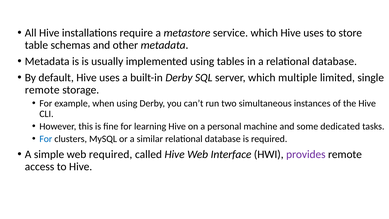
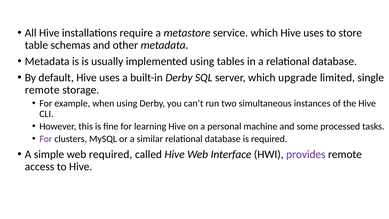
multiple: multiple -> upgrade (298, 78)
dedicated: dedicated -> processed (340, 126)
For colour: blue -> purple (46, 139)
